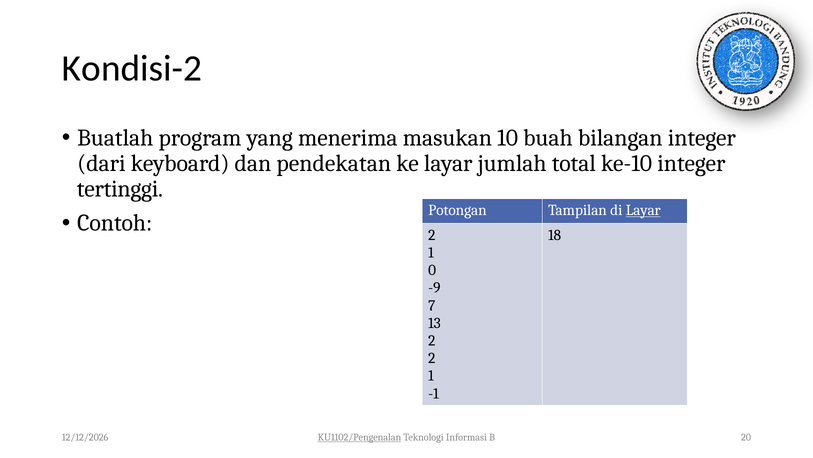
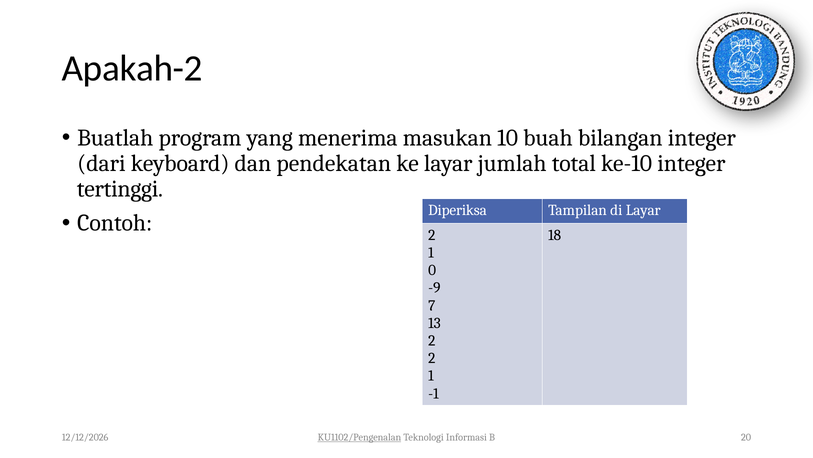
Kondisi-2: Kondisi-2 -> Apakah-2 (132, 68)
Potongan: Potongan -> Diperiksa (458, 210)
Layar underline: present -> none (643, 210)
